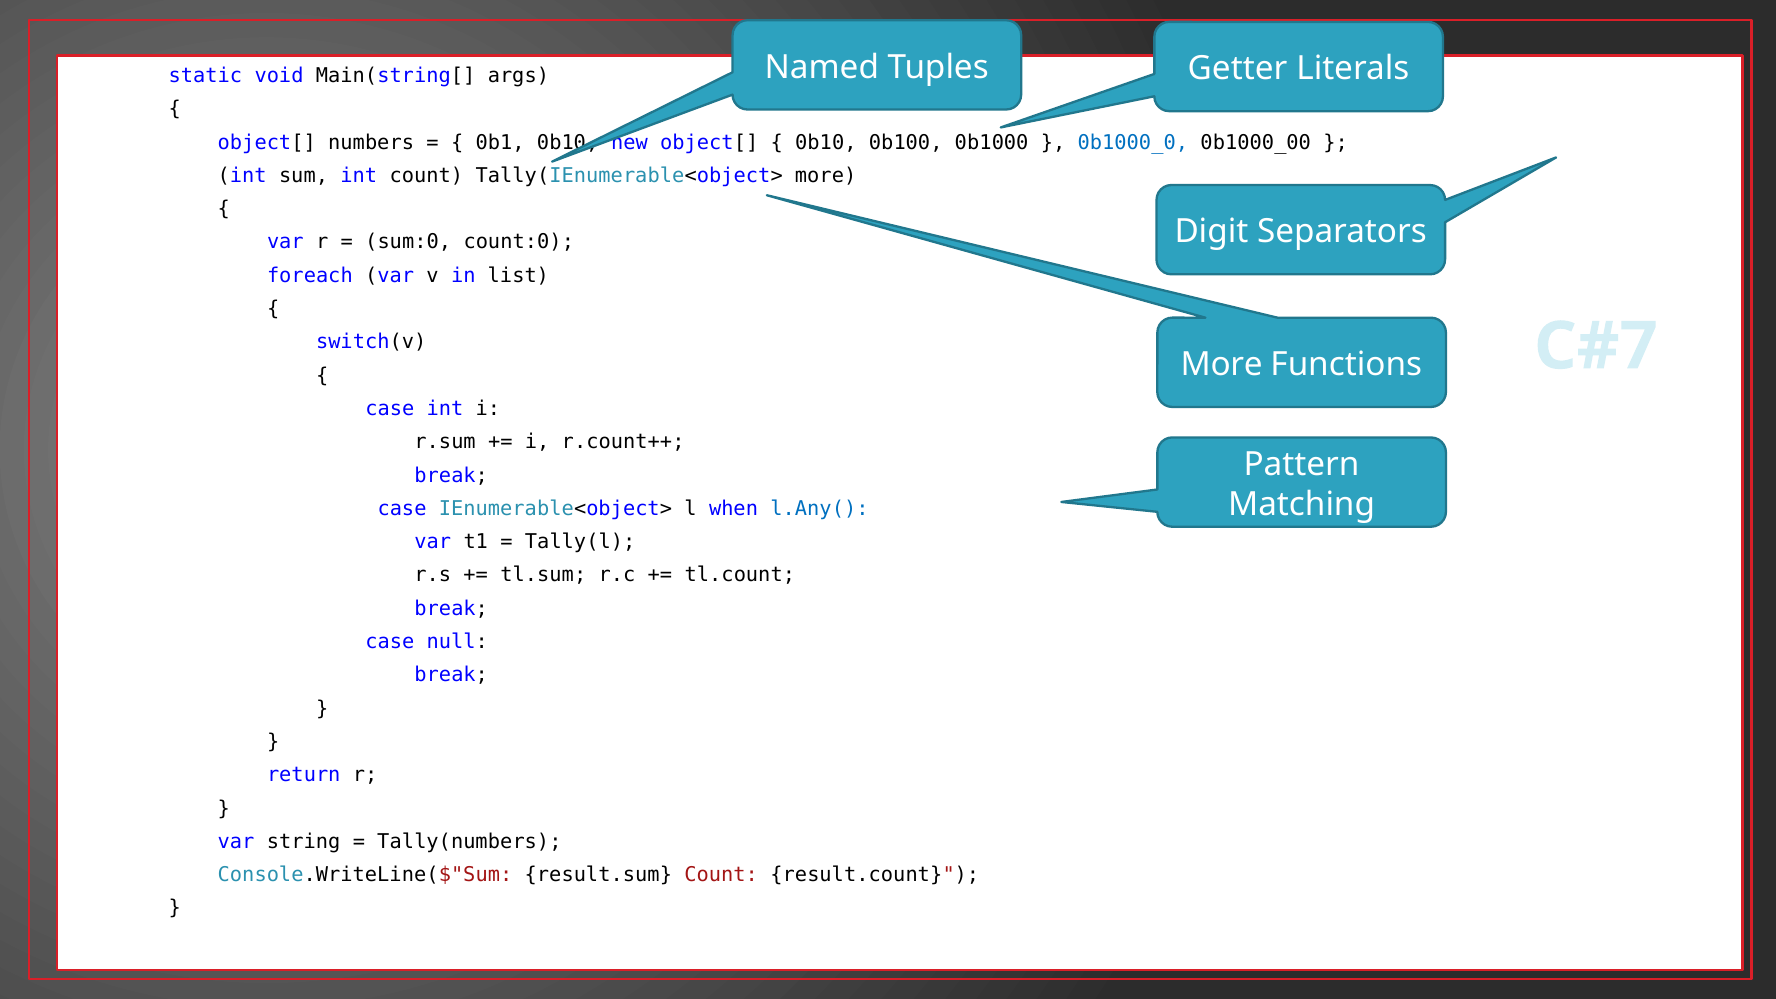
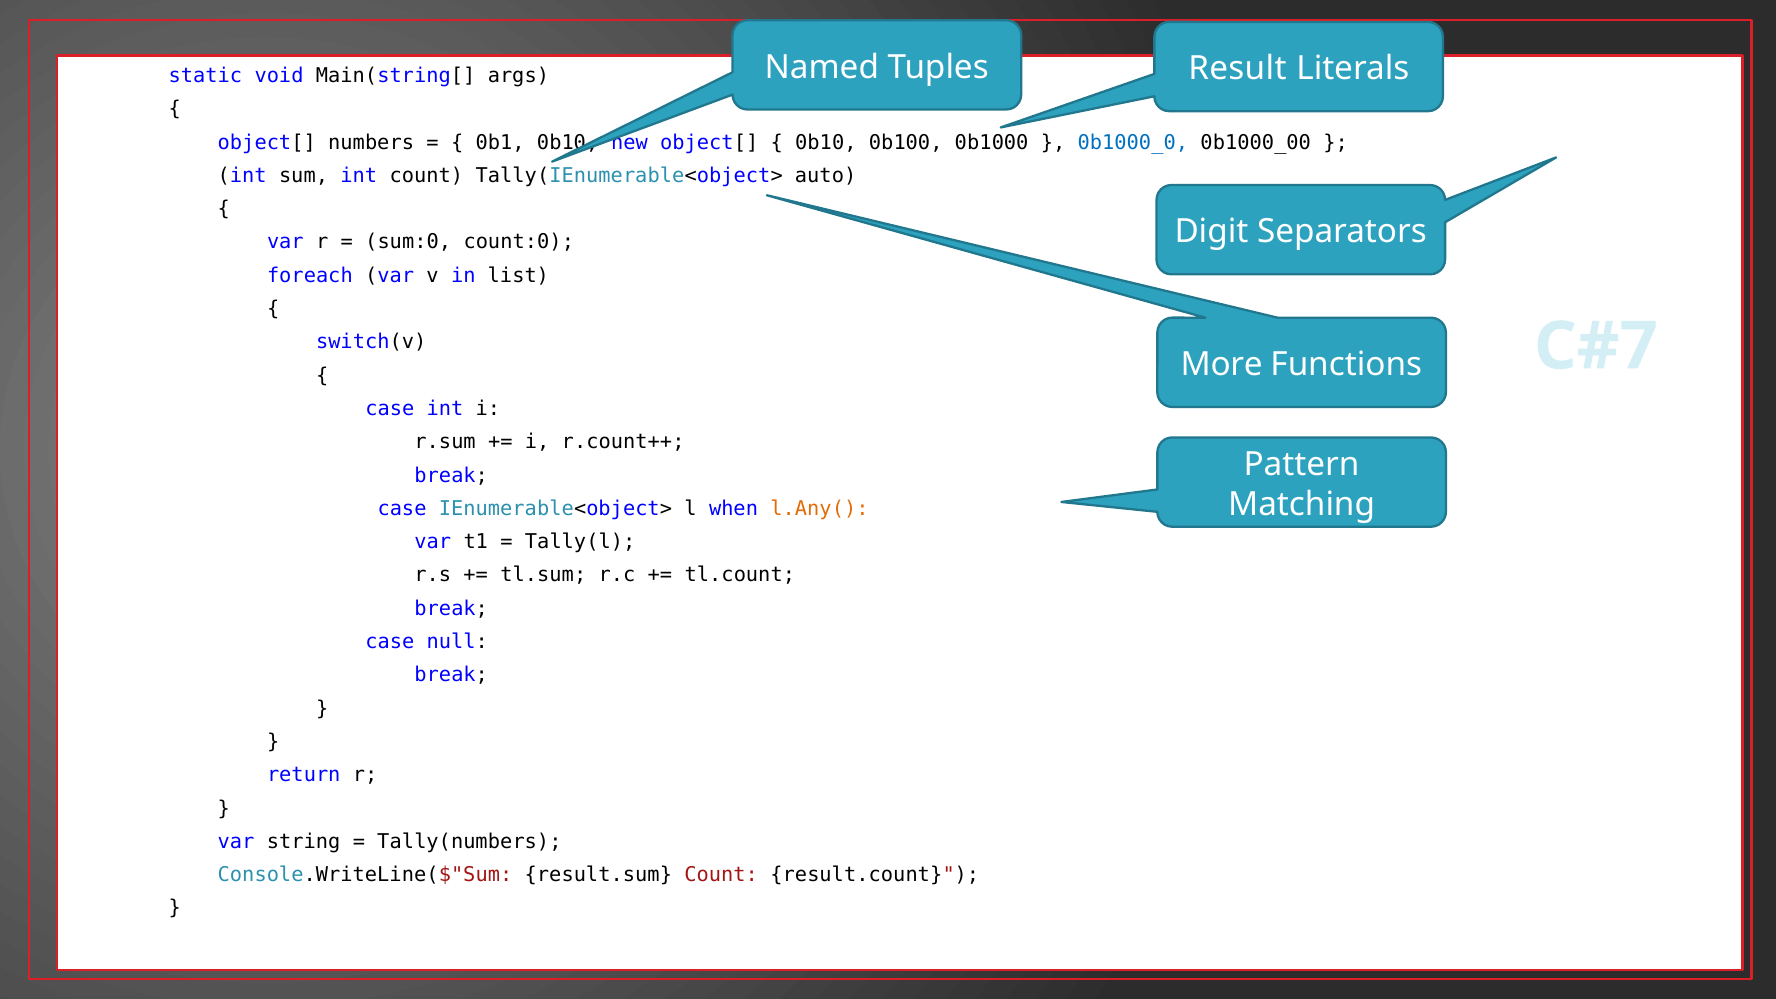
Getter: Getter -> Result (1237, 69)
Tally(IEnumerable<object> more: more -> auto (826, 176)
l.Any( colour: blue -> orange (819, 509)
